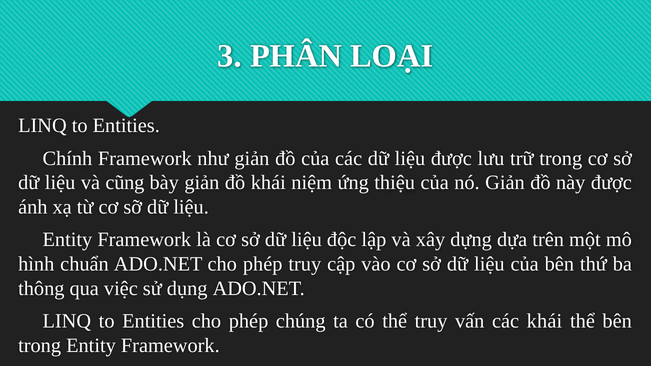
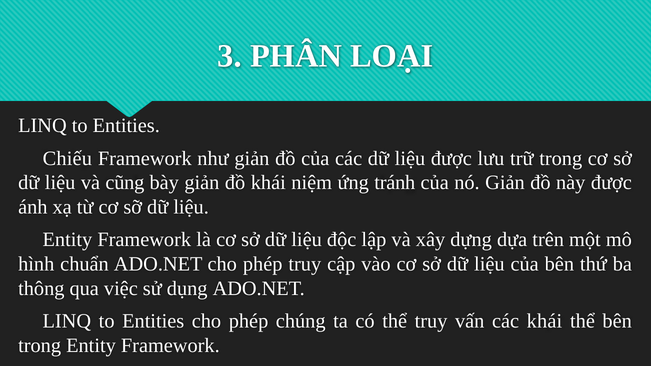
Chính: Chính -> Chiếu (67, 158)
thiệu: thiệu -> tránh (395, 183)
